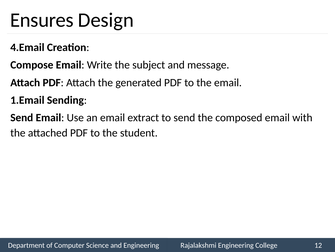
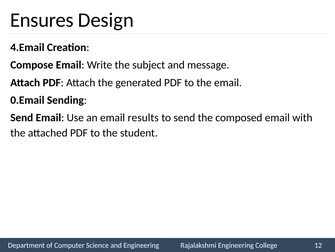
1.Email: 1.Email -> 0.Email (27, 100)
extract: extract -> results (143, 117)
